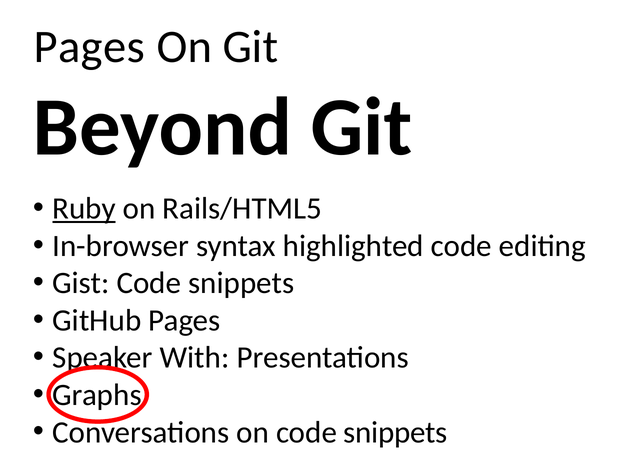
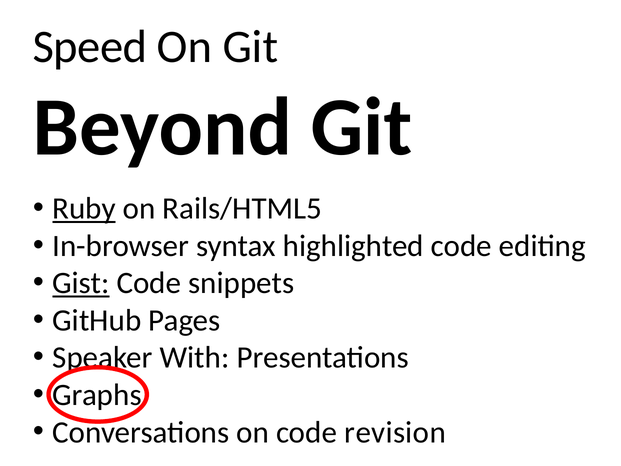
Pages: Pages -> Speed (90, 47)
Gist underline: none -> present (81, 283)
on code snippets: snippets -> revision (395, 432)
